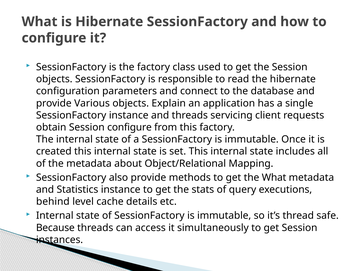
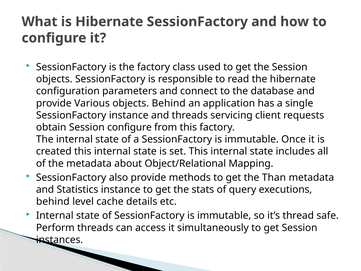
objects Explain: Explain -> Behind (169, 103)
the What: What -> Than (274, 177)
Because: Because -> Perform (55, 227)
